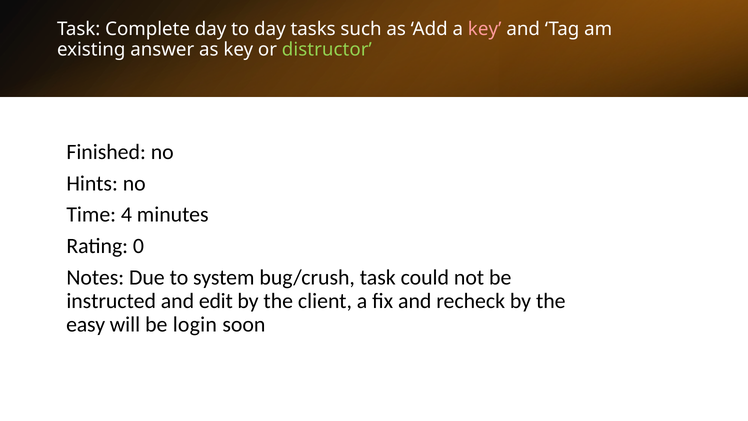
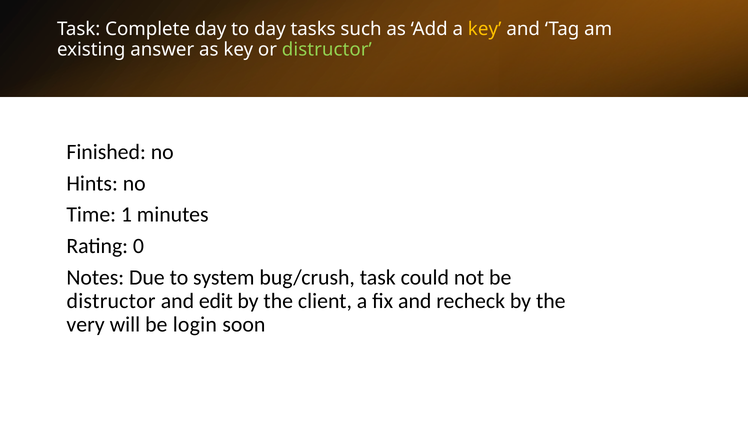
key colour: pink -> yellow (485, 29)
4: 4 -> 1 (126, 215)
instructed: instructed -> distructor (111, 301)
easy: easy -> very (86, 324)
